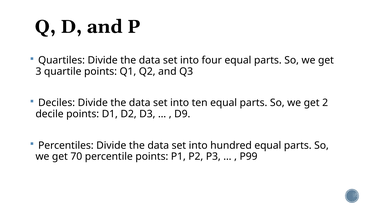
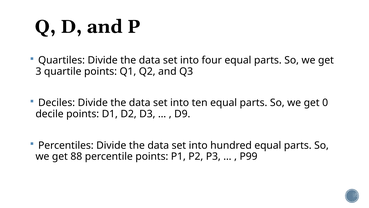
2: 2 -> 0 (325, 103)
70: 70 -> 88 (76, 156)
